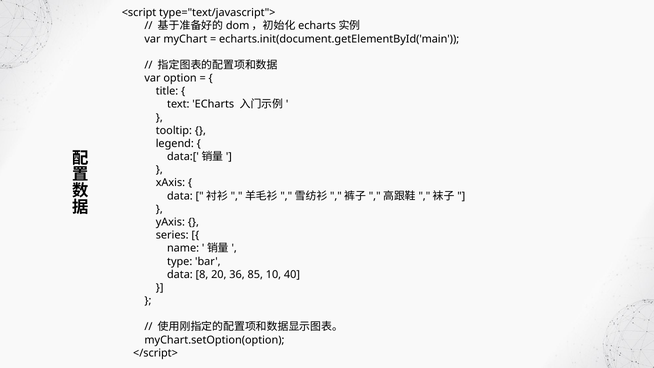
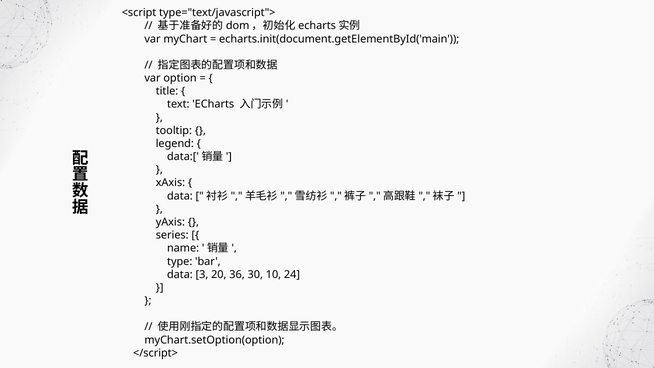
8: 8 -> 3 (202, 274)
85: 85 -> 30 (255, 274)
40: 40 -> 24 (292, 274)
